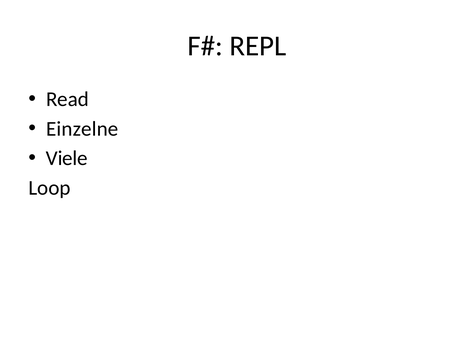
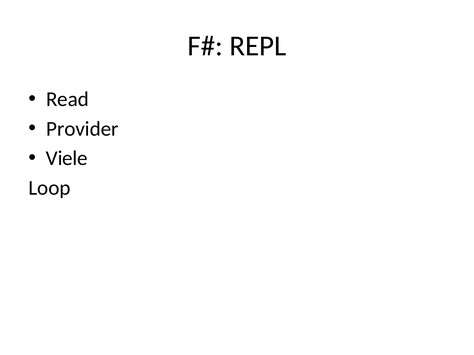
Einzelne: Einzelne -> Provider (82, 129)
